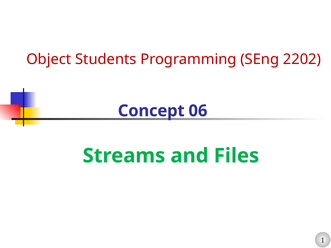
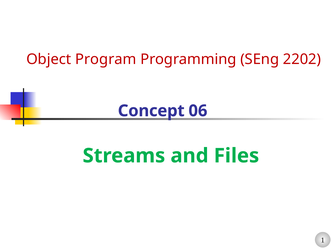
Students: Students -> Program (106, 59)
